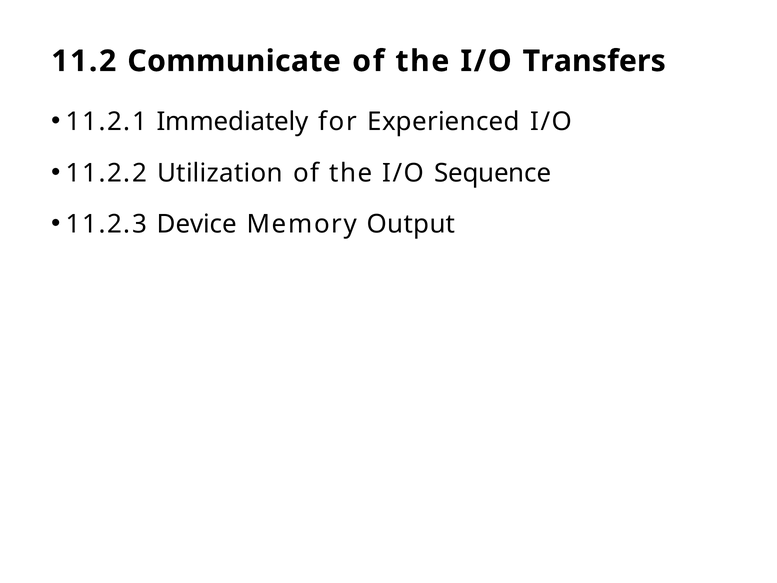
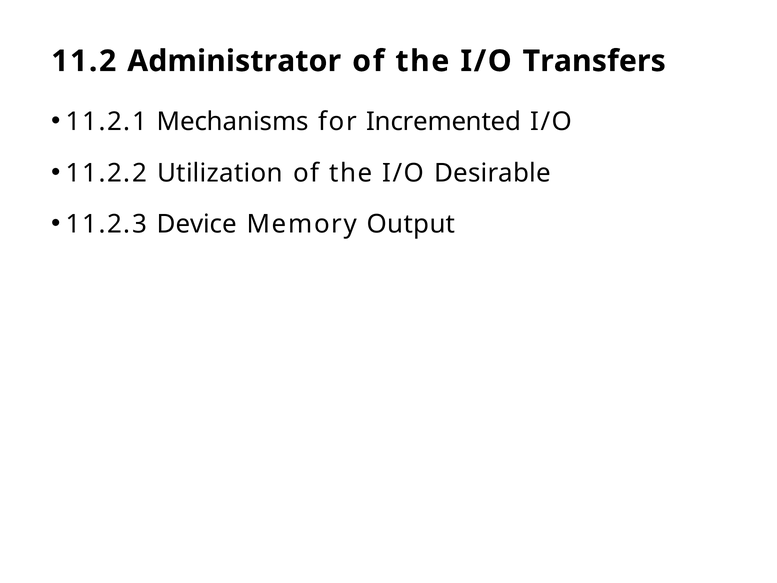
Communicate: Communicate -> Administrator (234, 61)
Immediately: Immediately -> Mechanisms (233, 122)
Experienced: Experienced -> Incremented (444, 122)
Sequence: Sequence -> Desirable (492, 173)
